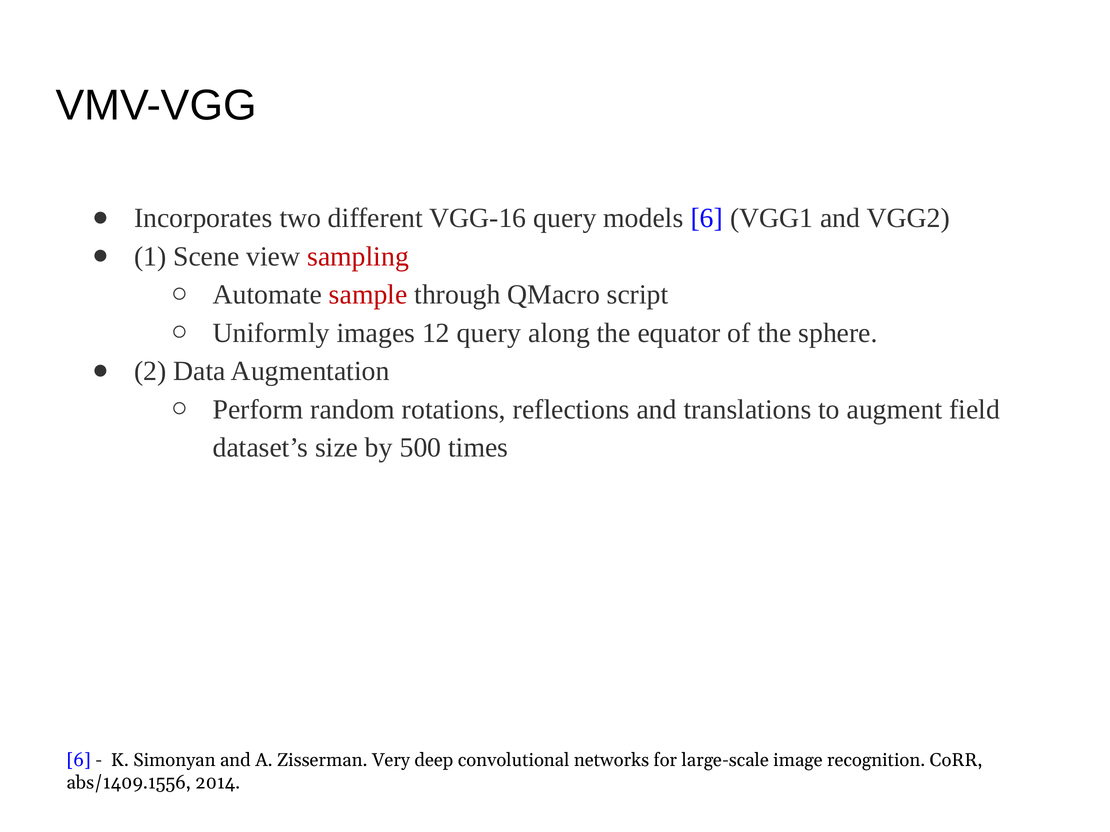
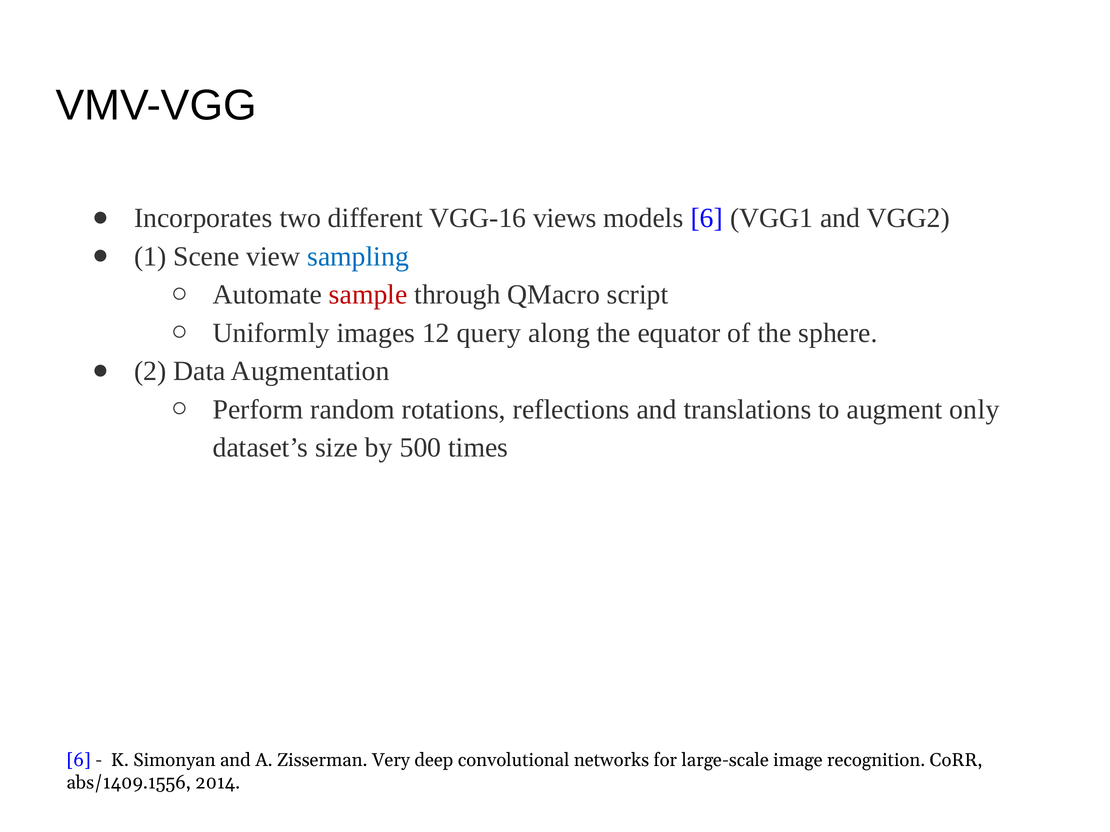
VGG-16 query: query -> views (565, 218)
sampling colour: red -> blue (358, 257)
field: field -> only (974, 410)
